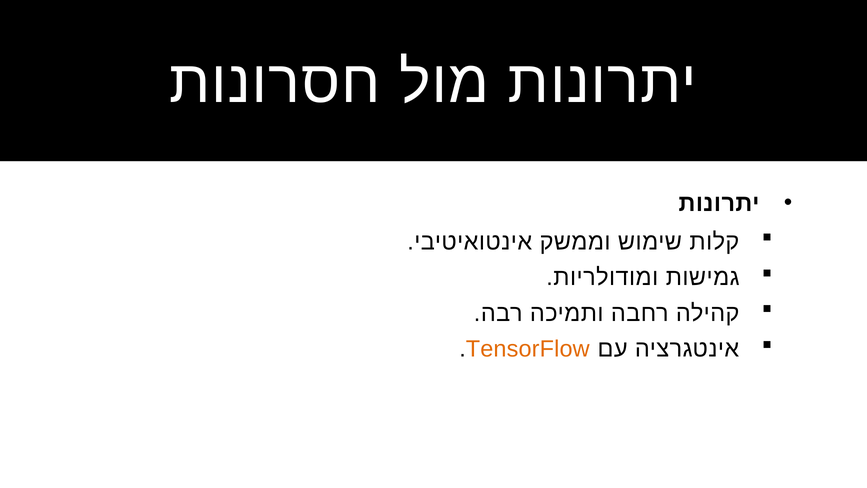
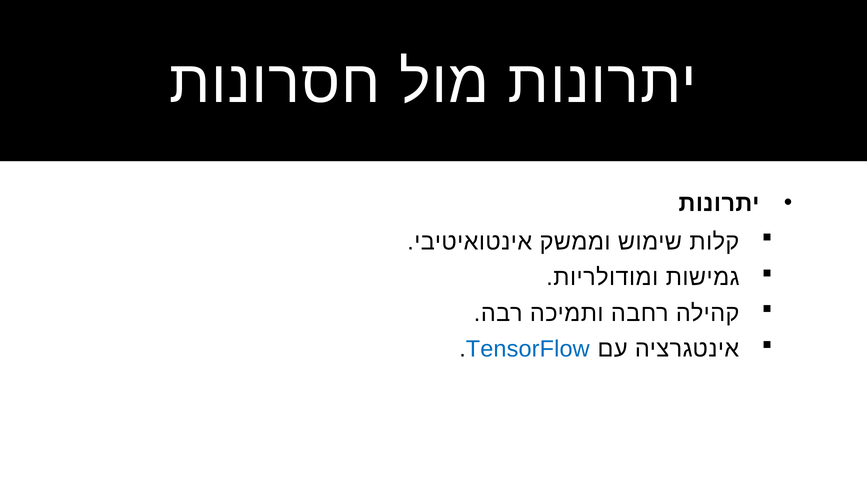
TensorFlow colour: orange -> blue (528, 349)
